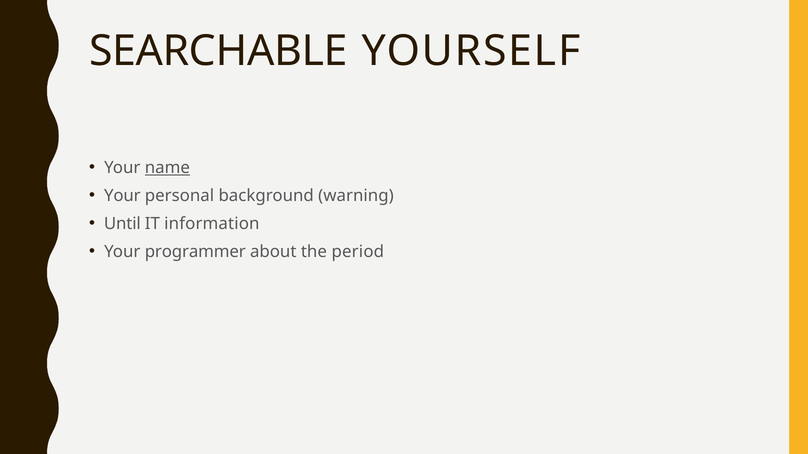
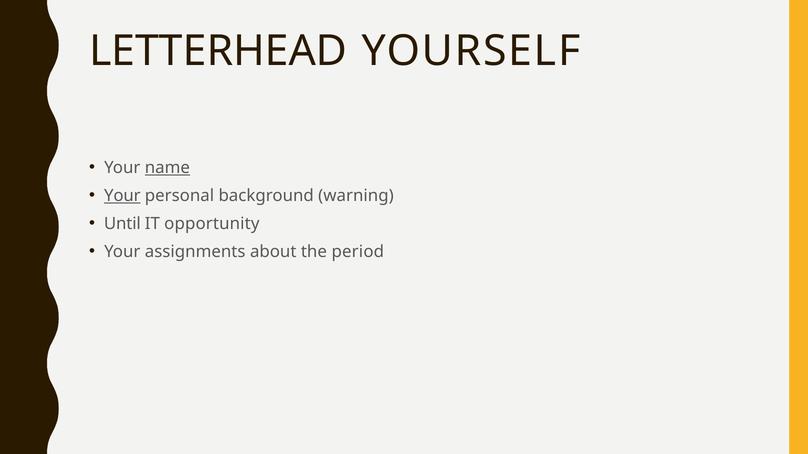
SEARCHABLE: SEARCHABLE -> LETTERHEAD (218, 51)
Your underline: none -> present (122, 196)
information: information -> opportunity (212, 224)
programmer: programmer -> assignments (195, 252)
